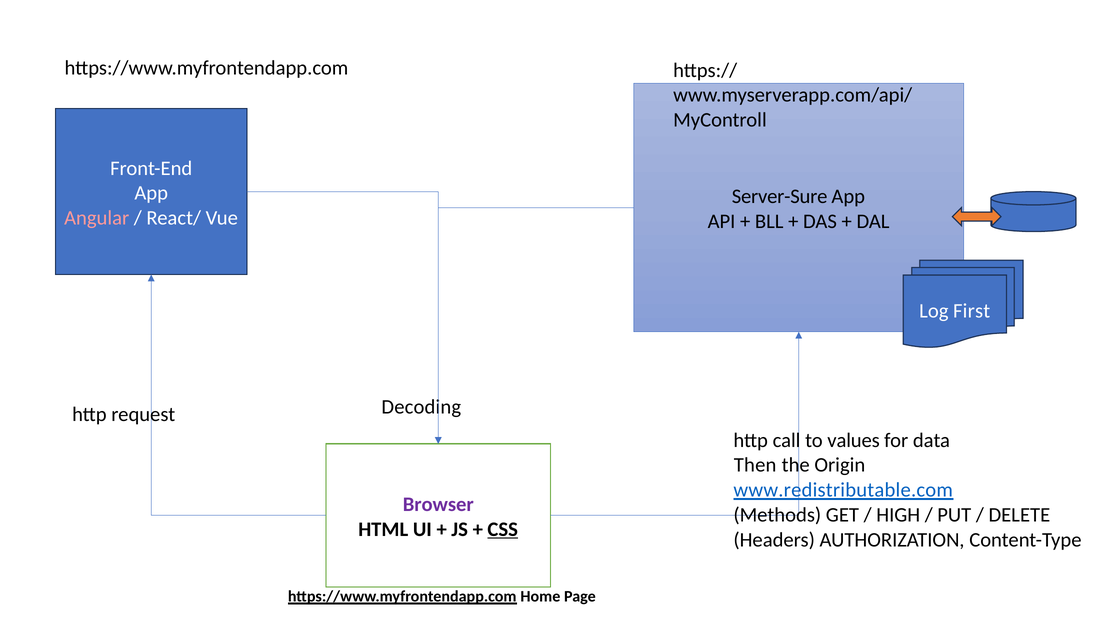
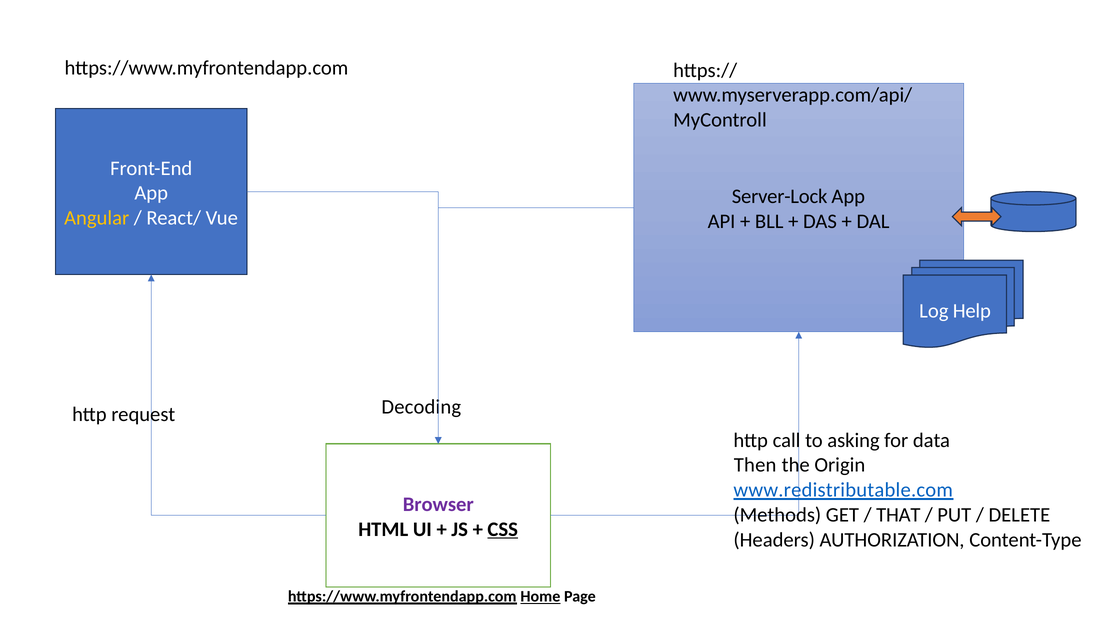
Server-Sure: Server-Sure -> Server-Lock (780, 197)
Angular colour: pink -> yellow (97, 218)
First: First -> Help (972, 311)
values: values -> asking (854, 441)
HIGH: HIGH -> THAT (898, 515)
Home underline: none -> present (540, 597)
